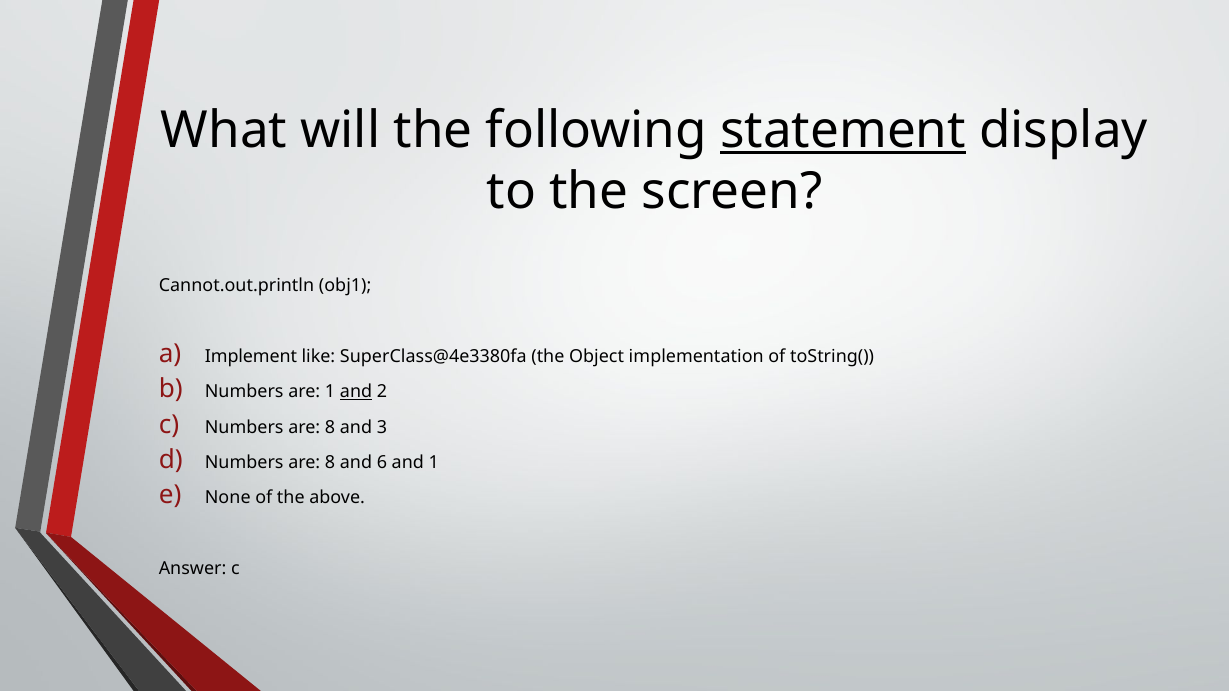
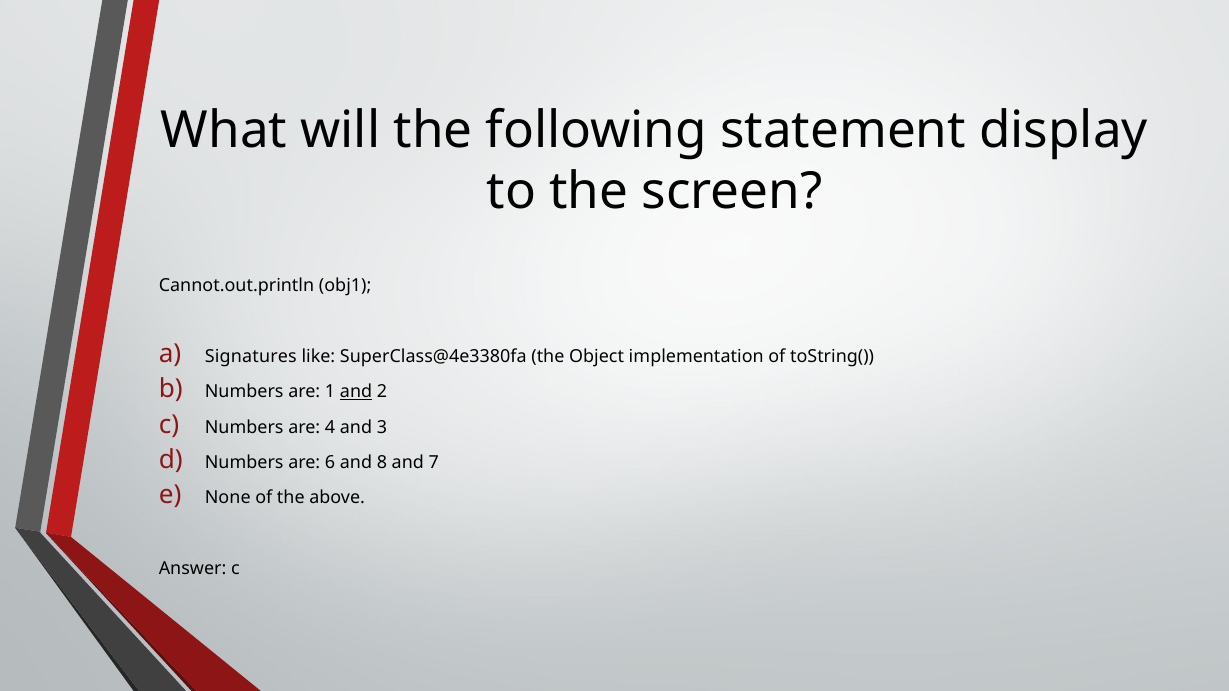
statement underline: present -> none (843, 130)
Implement: Implement -> Signatures (251, 357)
c Numbers are 8: 8 -> 4 (330, 428)
8: 8 -> 6 (330, 463)
6: 6 -> 8 (382, 463)
and 1: 1 -> 7 (434, 463)
